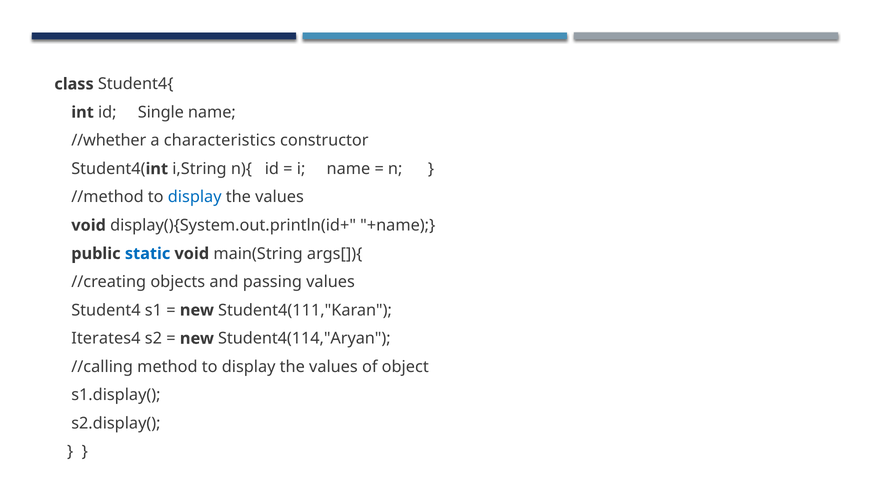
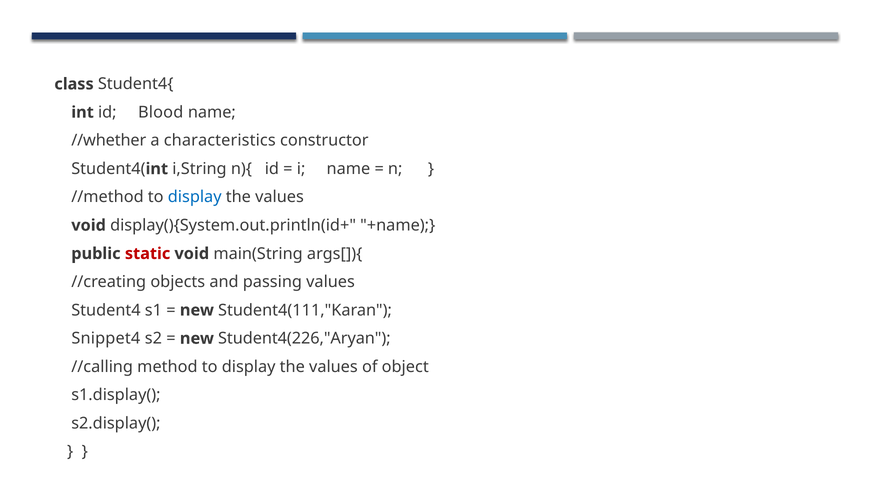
Single: Single -> Blood (161, 112)
static colour: blue -> red (148, 254)
Iterates4: Iterates4 -> Snippet4 (106, 339)
Student4(114,"Aryan: Student4(114,"Aryan -> Student4(226,"Aryan (304, 339)
